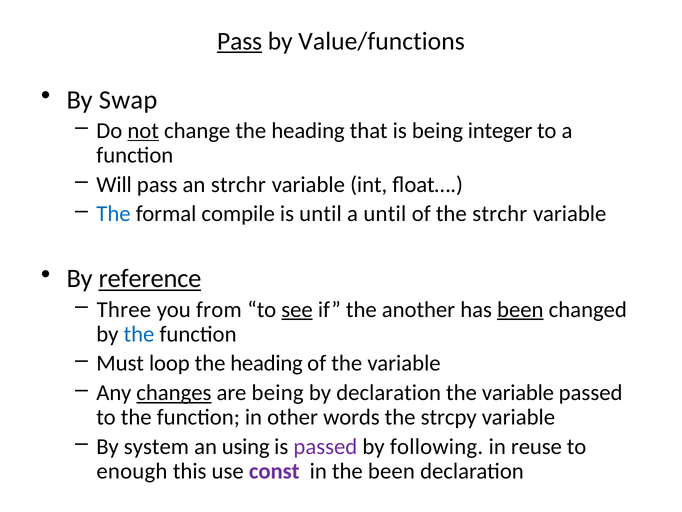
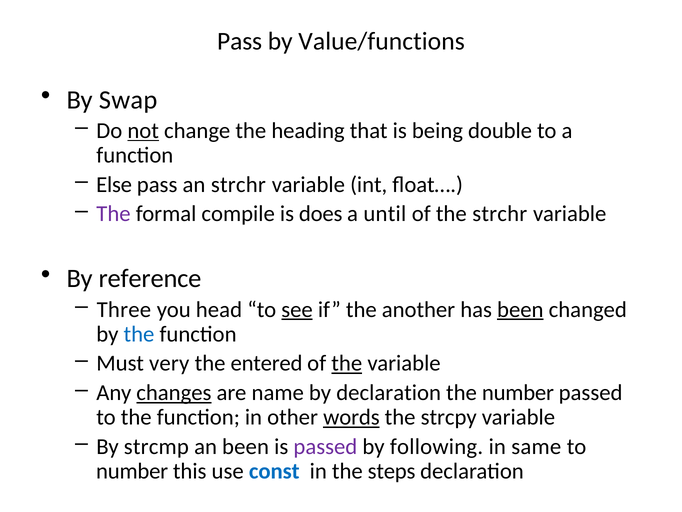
Pass underline: present -> none (240, 41)
integer: integer -> double (500, 131)
Will: Will -> Else (114, 184)
The colour: blue -> purple (113, 214)
is until: until -> does (321, 214)
reference underline: present -> none (150, 278)
from: from -> head (219, 309)
loop: loop -> very (169, 363)
heading: heading -> entered (267, 363)
the underline: none -> present (347, 363)
are being: being -> name (278, 392)
variable: variable -> number (518, 392)
words underline: none -> present (351, 417)
system: system -> strcmp (156, 446)
an using: using -> been (246, 446)
reuse: reuse -> same (536, 446)
enough: enough -> number (132, 471)
const colour: purple -> blue (274, 471)
the been: been -> steps (392, 471)
